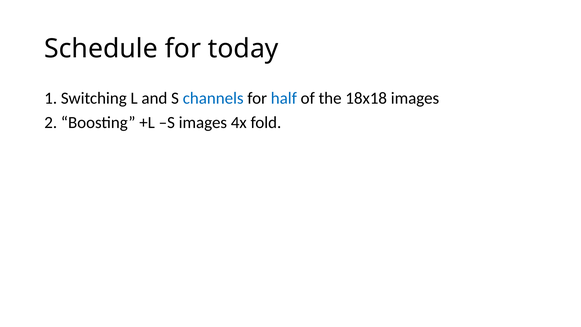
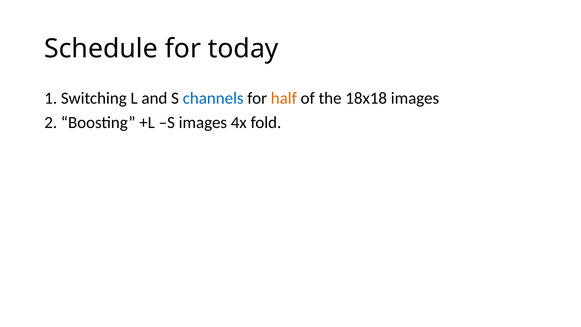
half colour: blue -> orange (284, 98)
